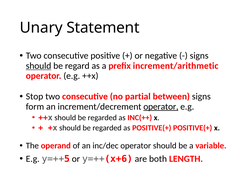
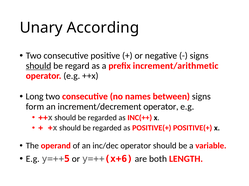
Statement: Statement -> According (103, 28)
Stop: Stop -> Long (35, 97)
partial: partial -> names (138, 97)
operator underline: present -> none (161, 107)
